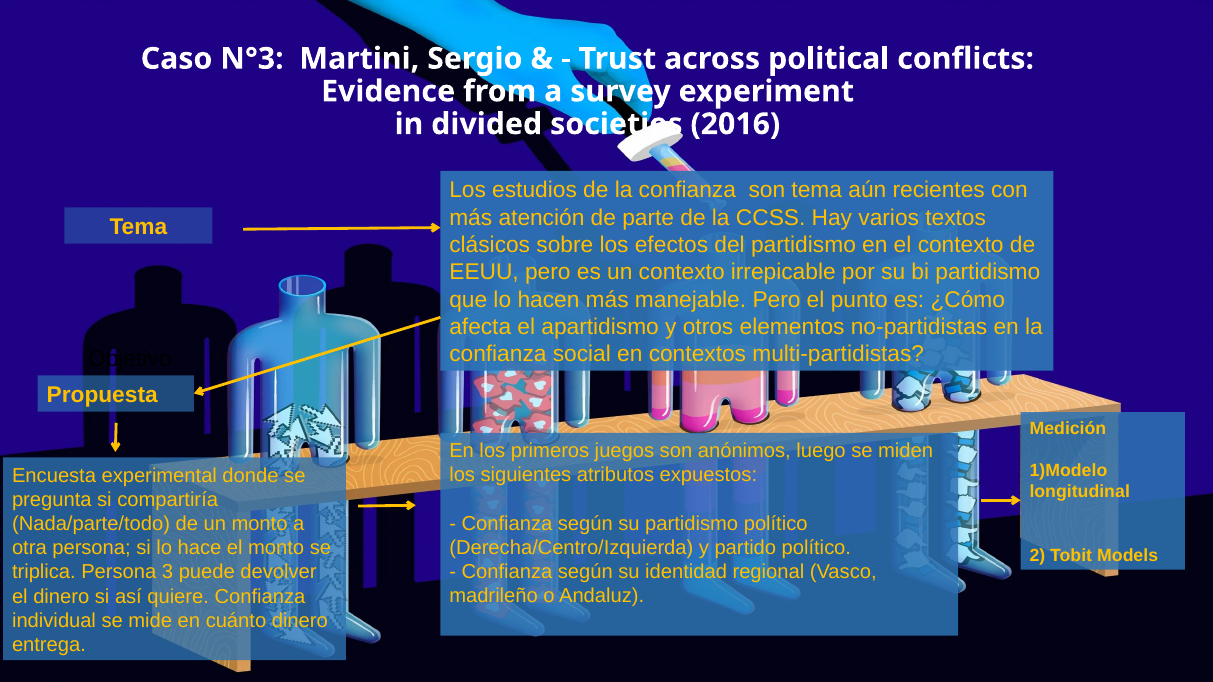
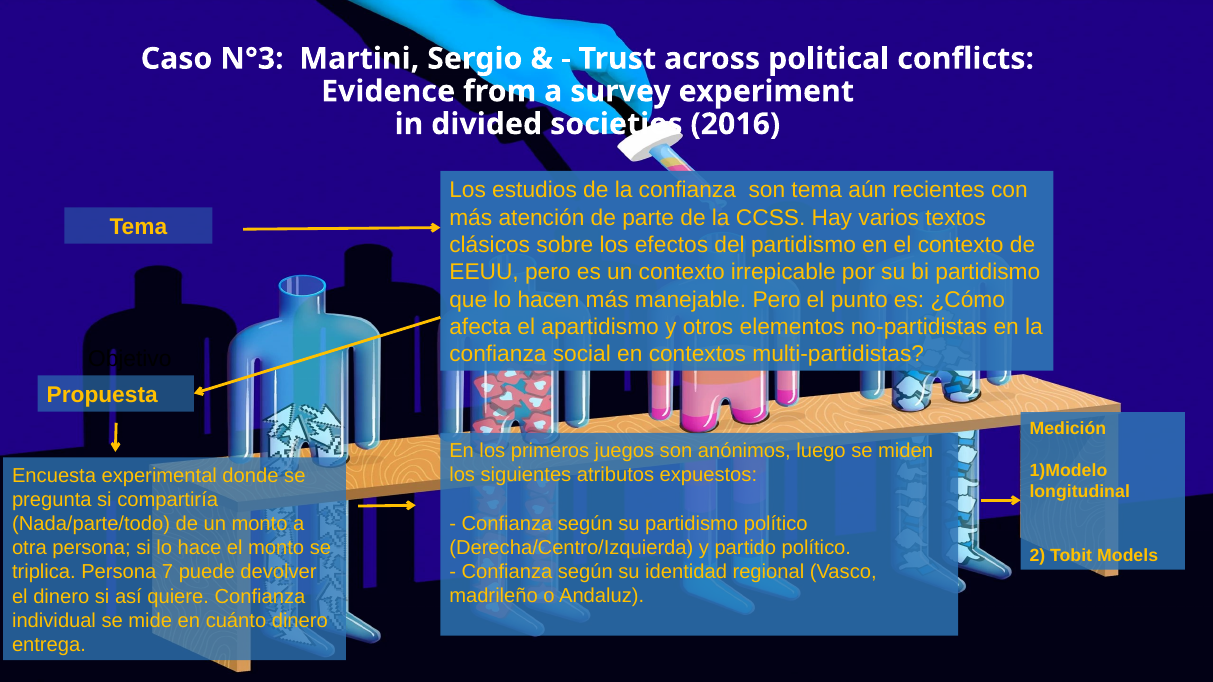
3: 3 -> 7 (168, 573)
